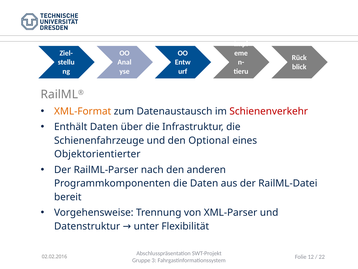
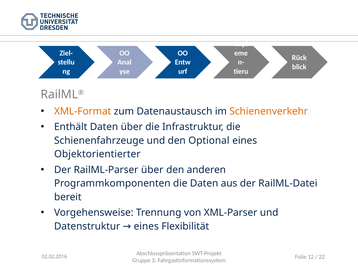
Schienenverkehr colour: red -> orange (269, 111)
RailML-Parser nach: nach -> über (152, 169)
Datenstruktur unter: unter -> eines (146, 226)
